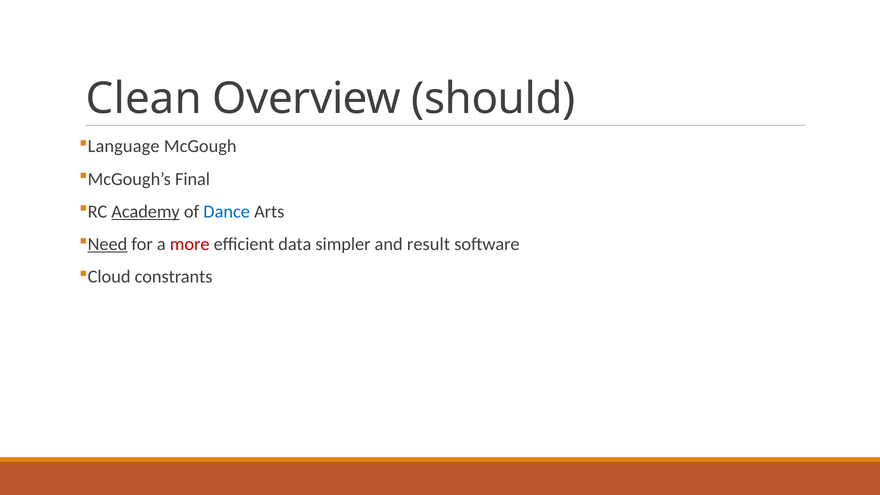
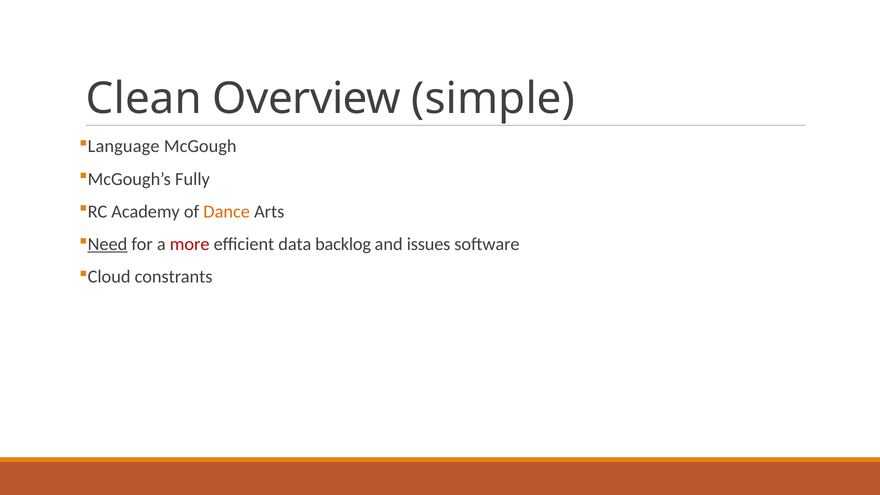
should: should -> simple (493, 99)
Final: Final -> Fully (192, 179)
Academy underline: present -> none (146, 212)
Dance colour: blue -> orange (227, 212)
simpler: simpler -> backlog (343, 244)
result: result -> issues (429, 244)
